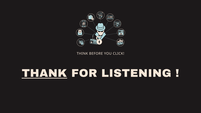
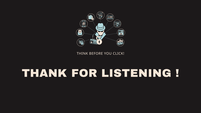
THANK underline: present -> none (44, 73)
